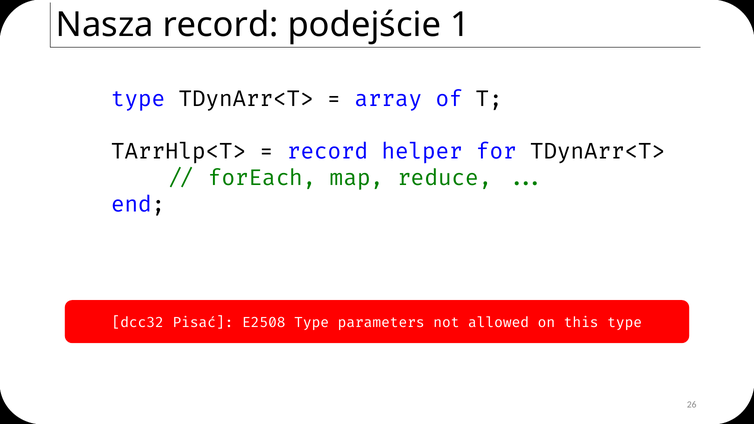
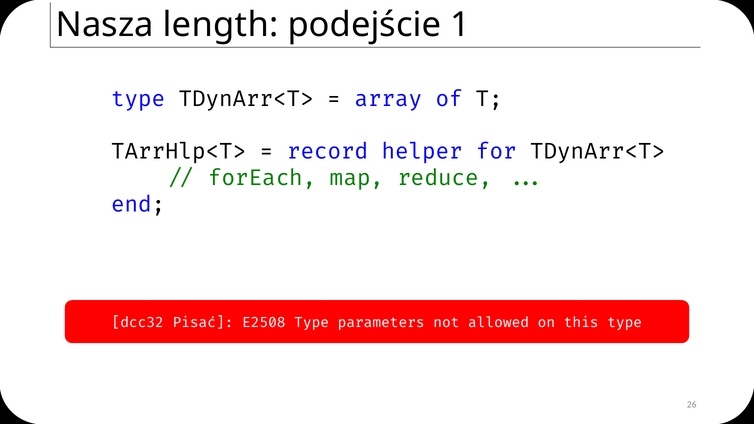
Nasza record: record -> length (221, 25)
